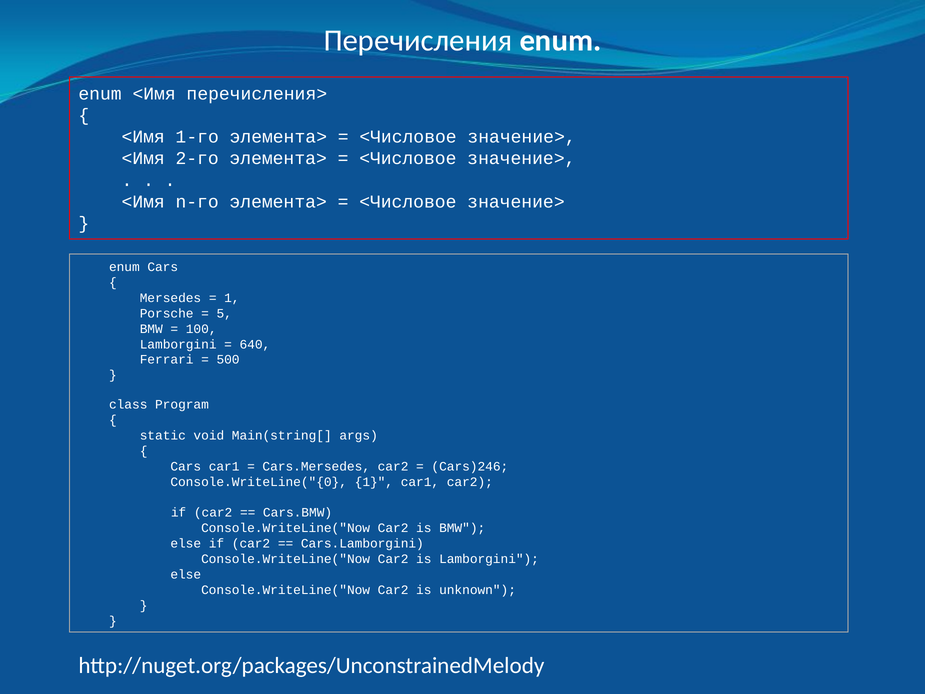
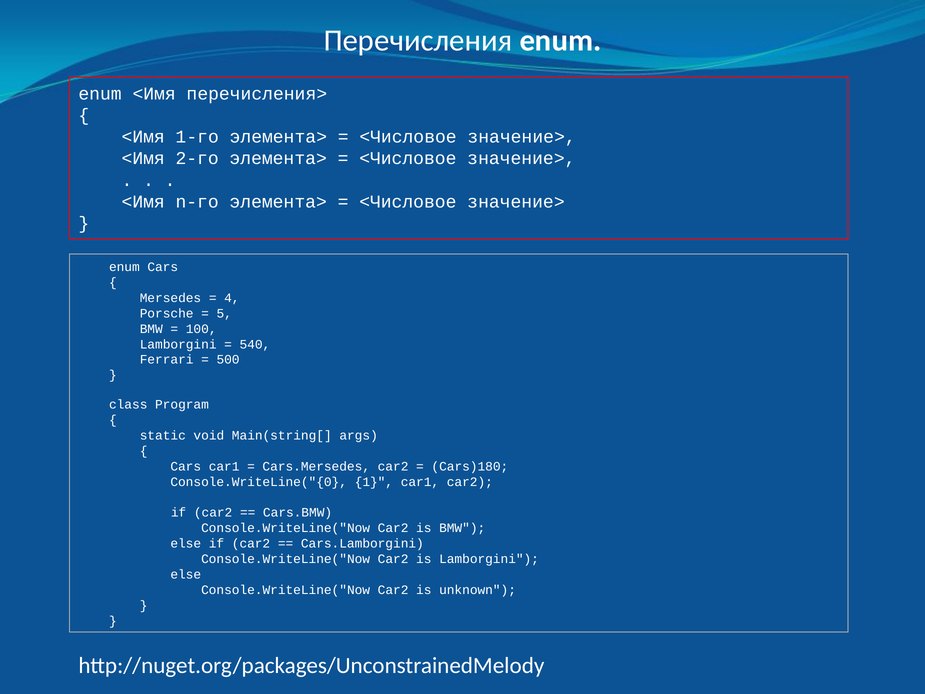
1: 1 -> 4 (232, 298)
640: 640 -> 540 (255, 344)
Cars)246: Cars)246 -> Cars)180 (470, 466)
